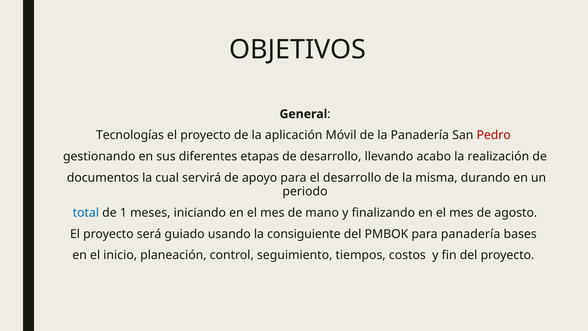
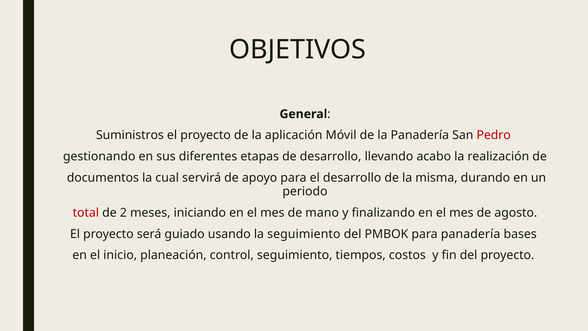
Tecnologías: Tecnologías -> Suministros (130, 135)
total colour: blue -> red (86, 213)
1: 1 -> 2 (123, 213)
la consiguiente: consiguiente -> seguimiento (304, 234)
